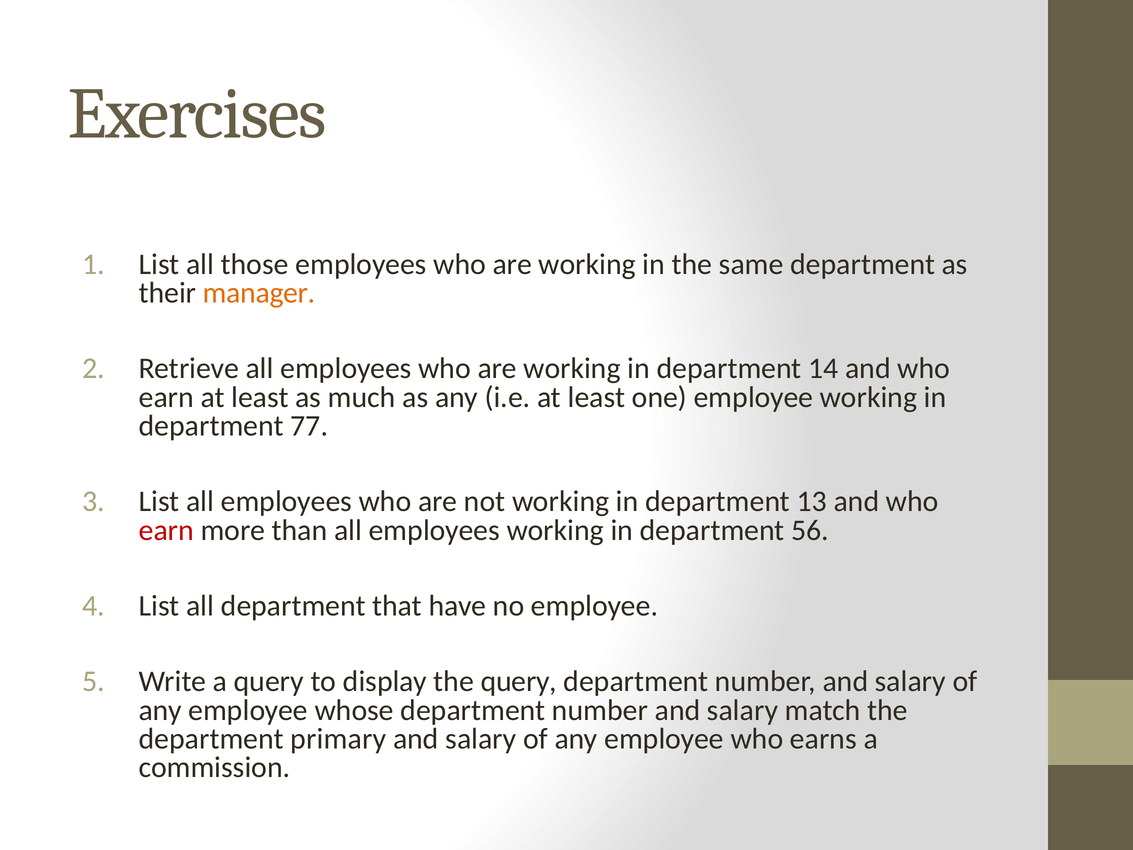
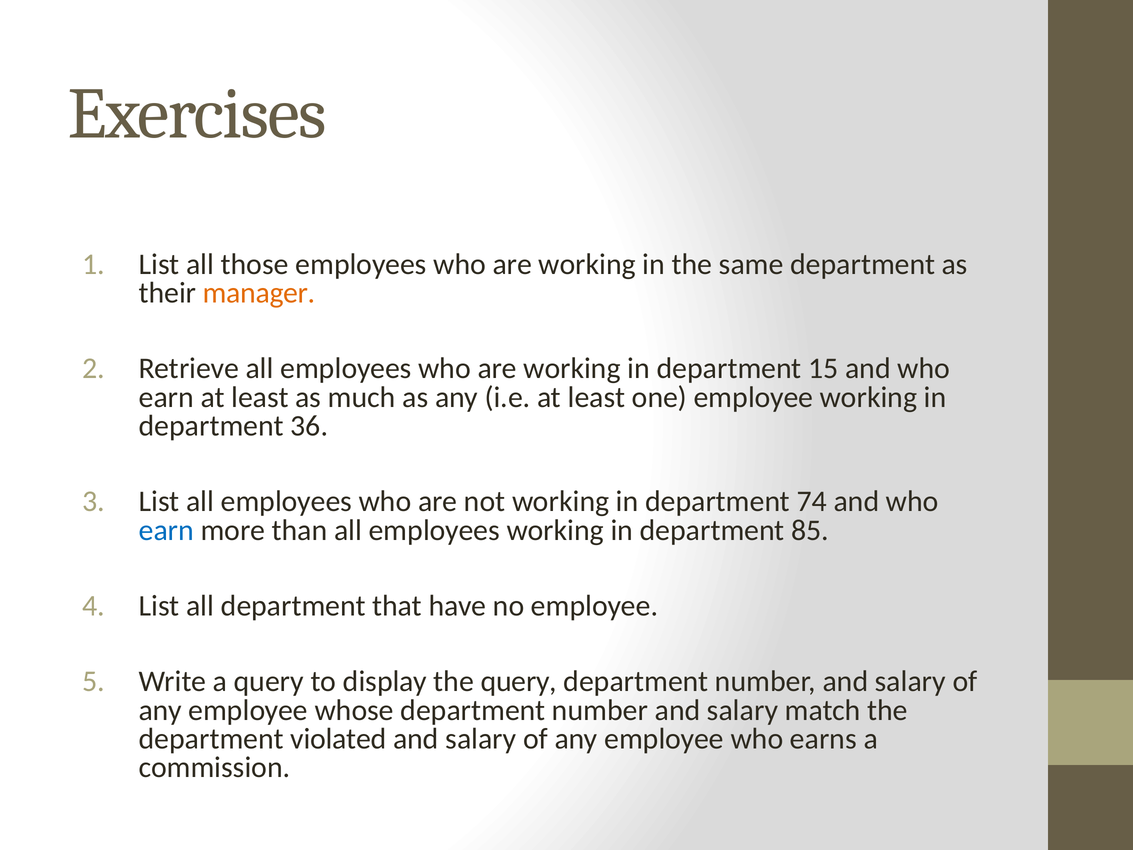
14: 14 -> 15 (823, 368)
77: 77 -> 36 (309, 426)
13: 13 -> 74 (812, 501)
earn colour: red -> blue (166, 530)
56: 56 -> 85 (810, 530)
primary: primary -> violated (338, 739)
